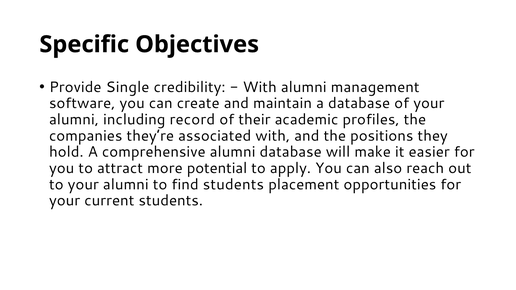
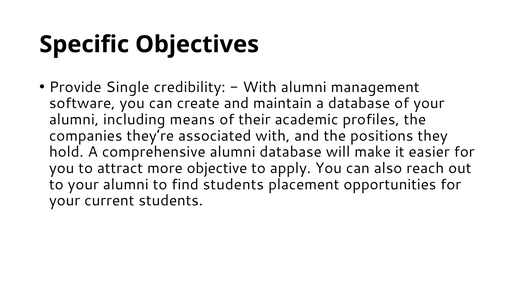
record: record -> means (192, 120)
potential: potential -> objective (217, 168)
